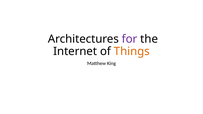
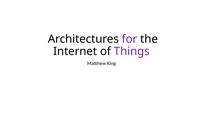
Things colour: orange -> purple (132, 51)
